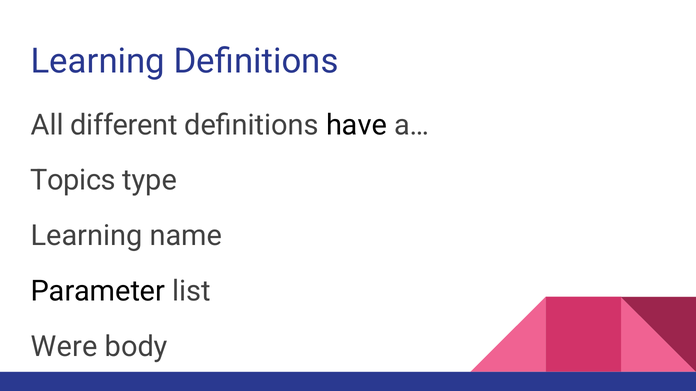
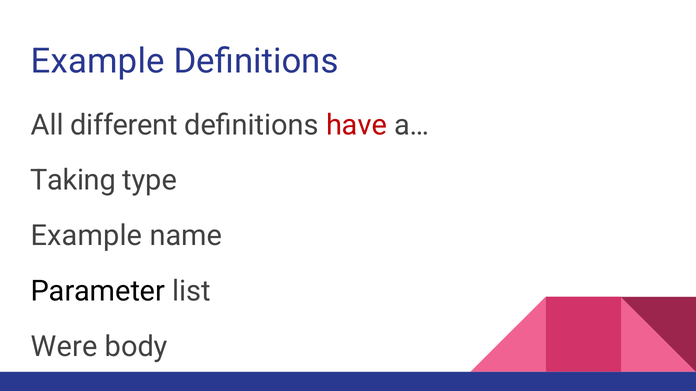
Learning: Learning -> Example (98, 61)
have colour: black -> red (357, 125)
Topics: Topics -> Taking (73, 181)
Learning: Learning -> Example (87, 236)
